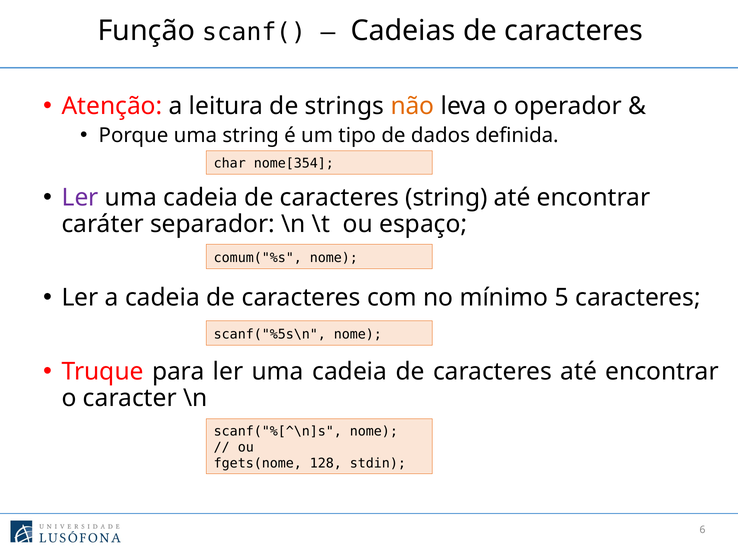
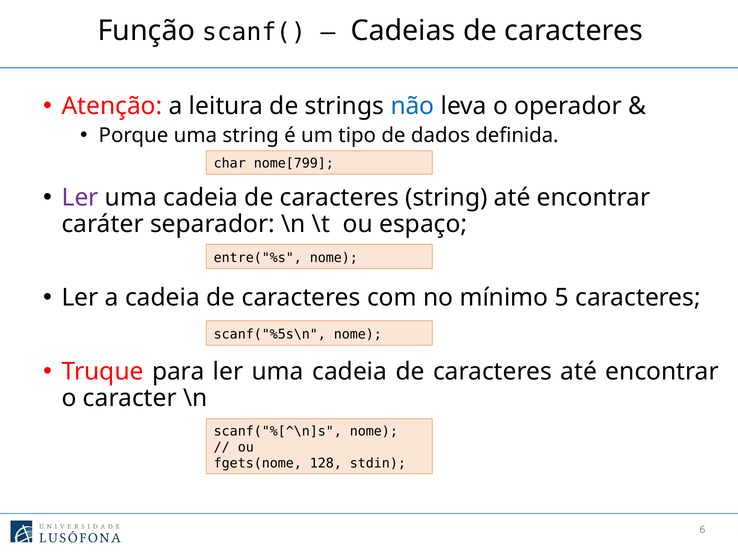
não colour: orange -> blue (412, 106)
nome[354: nome[354 -> nome[799 (294, 163)
comum("%s: comum("%s -> entre("%s (258, 258)
